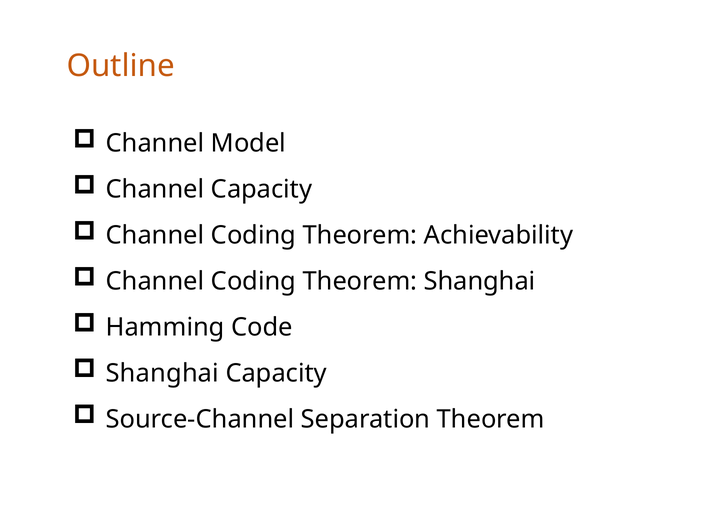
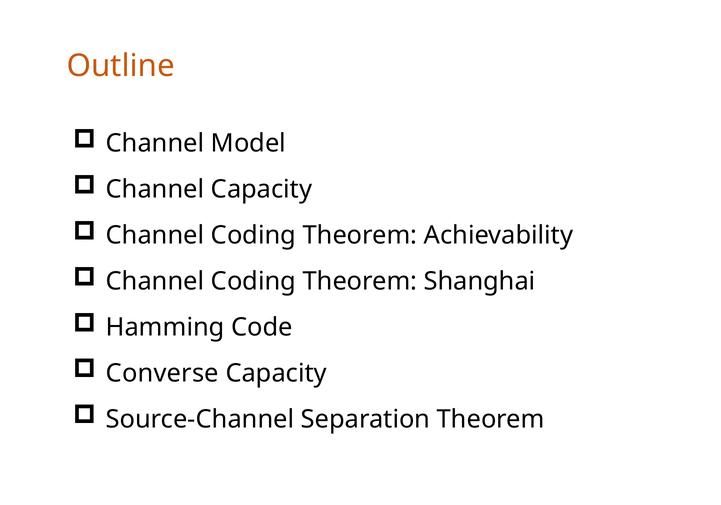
Shanghai: Shanghai -> Converse (162, 373)
